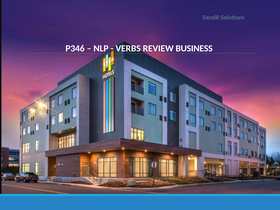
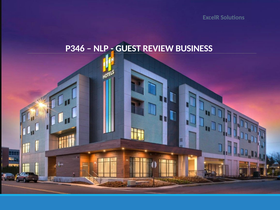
VERBS: VERBS -> GUEST (128, 48)
